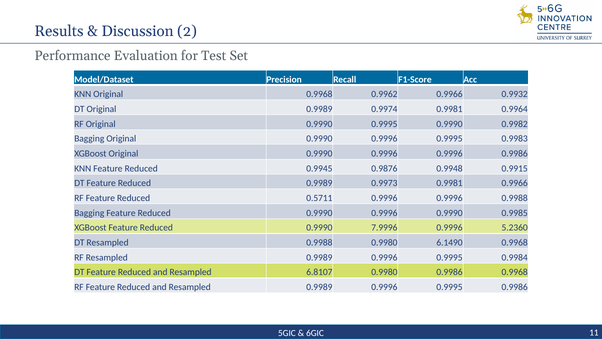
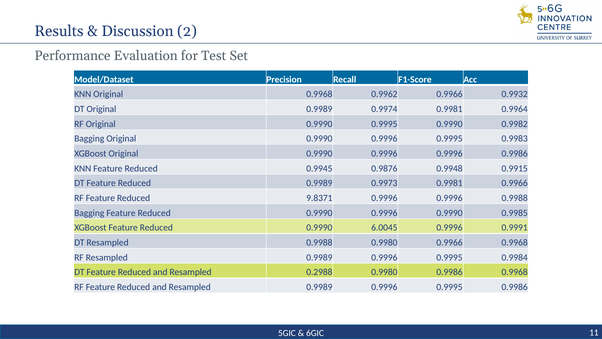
0.5711: 0.5711 -> 9.8371 (319, 198)
7.9996: 7.9996 -> 6.0045 (384, 228)
5.2360: 5.2360 -> 0.9991 (515, 228)
0.9980 6.1490: 6.1490 -> 0.9966 (450, 242)
6.8107: 6.8107 -> 0.2988 (319, 272)
